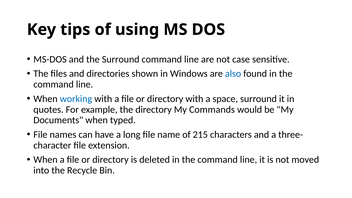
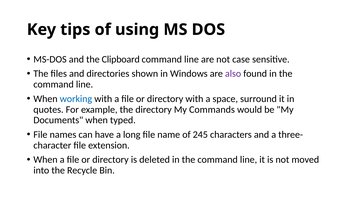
the Surround: Surround -> Clipboard (121, 59)
also colour: blue -> purple (233, 74)
215: 215 -> 245 (200, 135)
